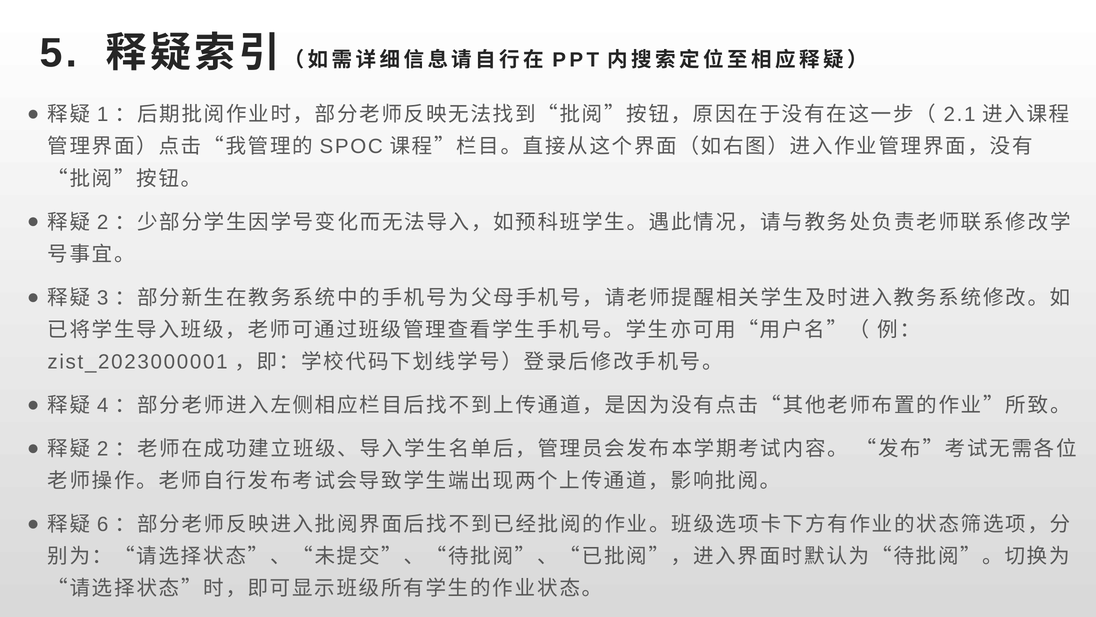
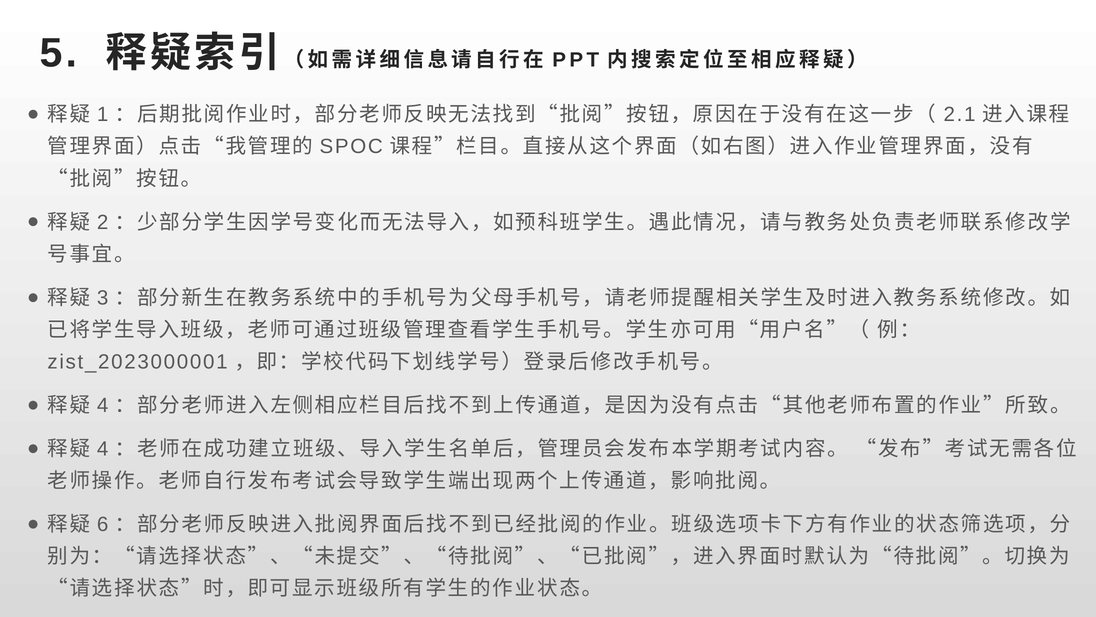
2: 2 -> 4 (103, 449)
